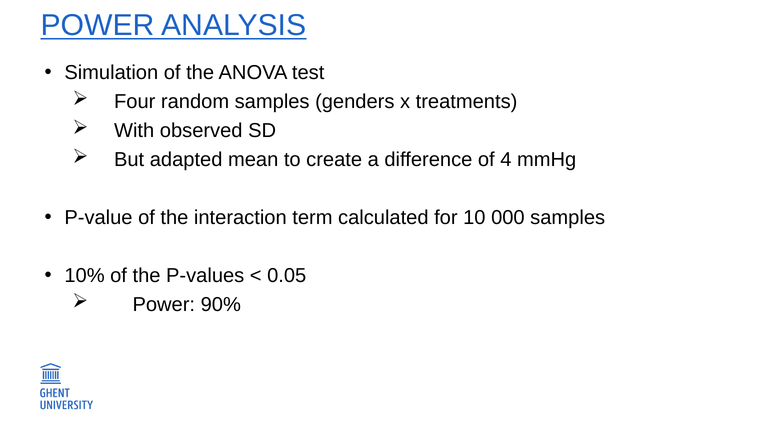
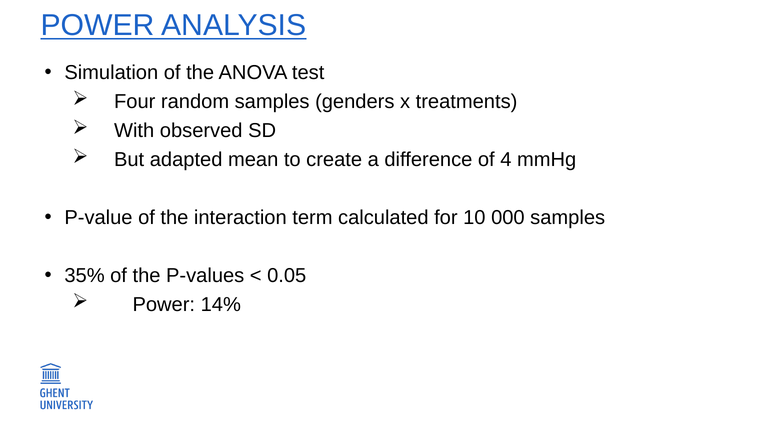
10%: 10% -> 35% (85, 276)
90%: 90% -> 14% (221, 305)
